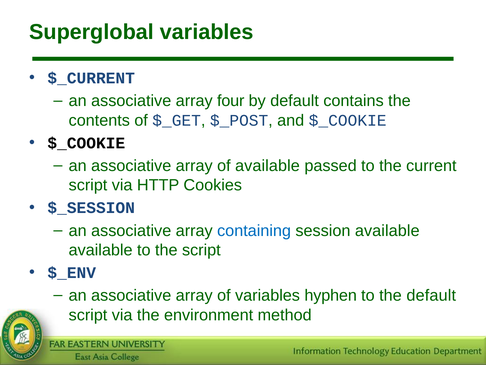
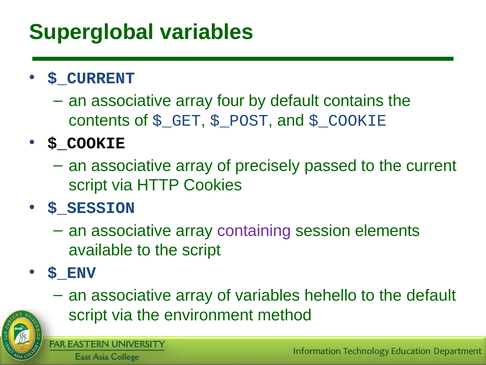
of available: available -> precisely (267, 166)
containing colour: blue -> purple (254, 230)
session available: available -> elements (387, 230)
hyphen: hyphen -> hehello (331, 295)
